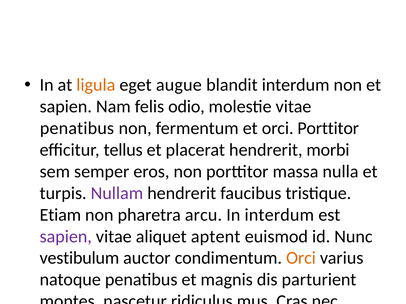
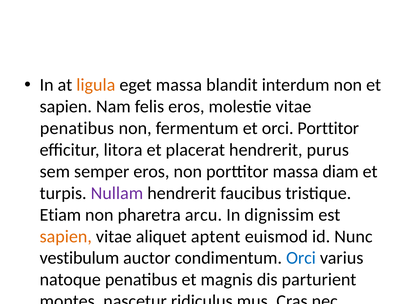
eget augue: augue -> massa (179, 85)
felis odio: odio -> eros (186, 107)
tellus: tellus -> litora (123, 150)
morbi: morbi -> purus (328, 150)
nulla: nulla -> diam (341, 172)
In interdum: interdum -> dignissim (279, 215)
sapien colour: purple -> orange (66, 237)
Orci colour: orange -> blue (301, 258)
